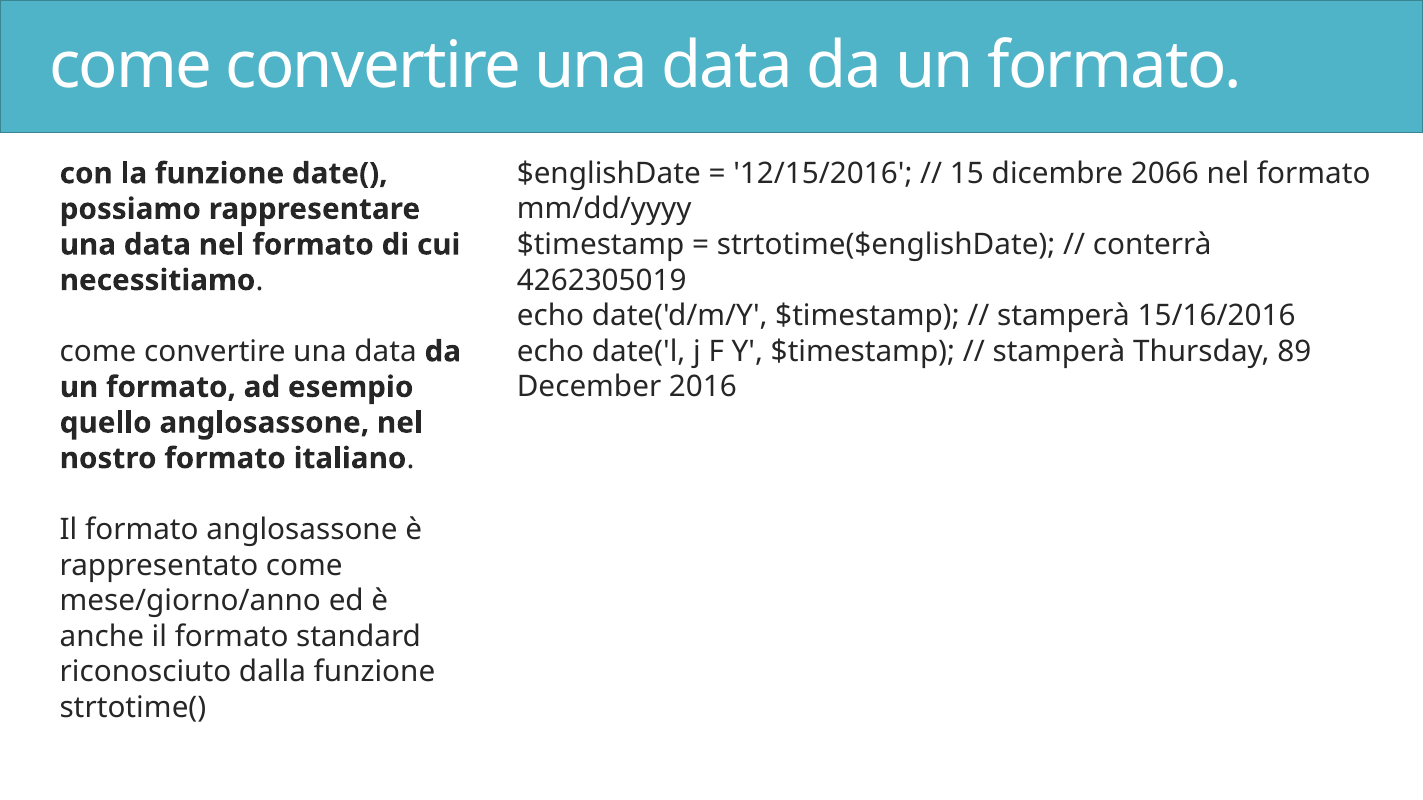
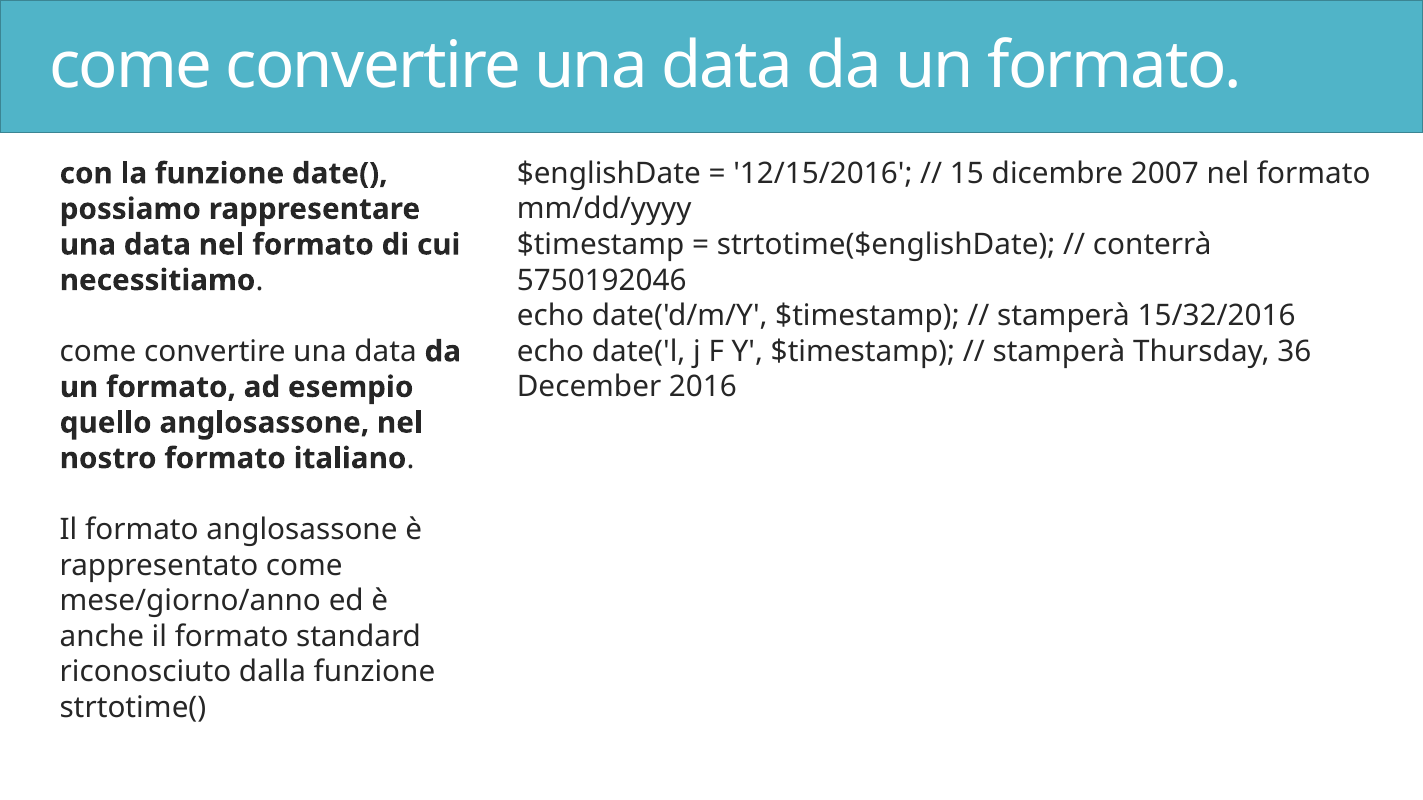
2066: 2066 -> 2007 (1165, 174)
4262305019: 4262305019 -> 5750192046 (602, 281)
15/16/2016: 15/16/2016 -> 15/32/2016 (1217, 316)
89: 89 -> 36 (1294, 352)
